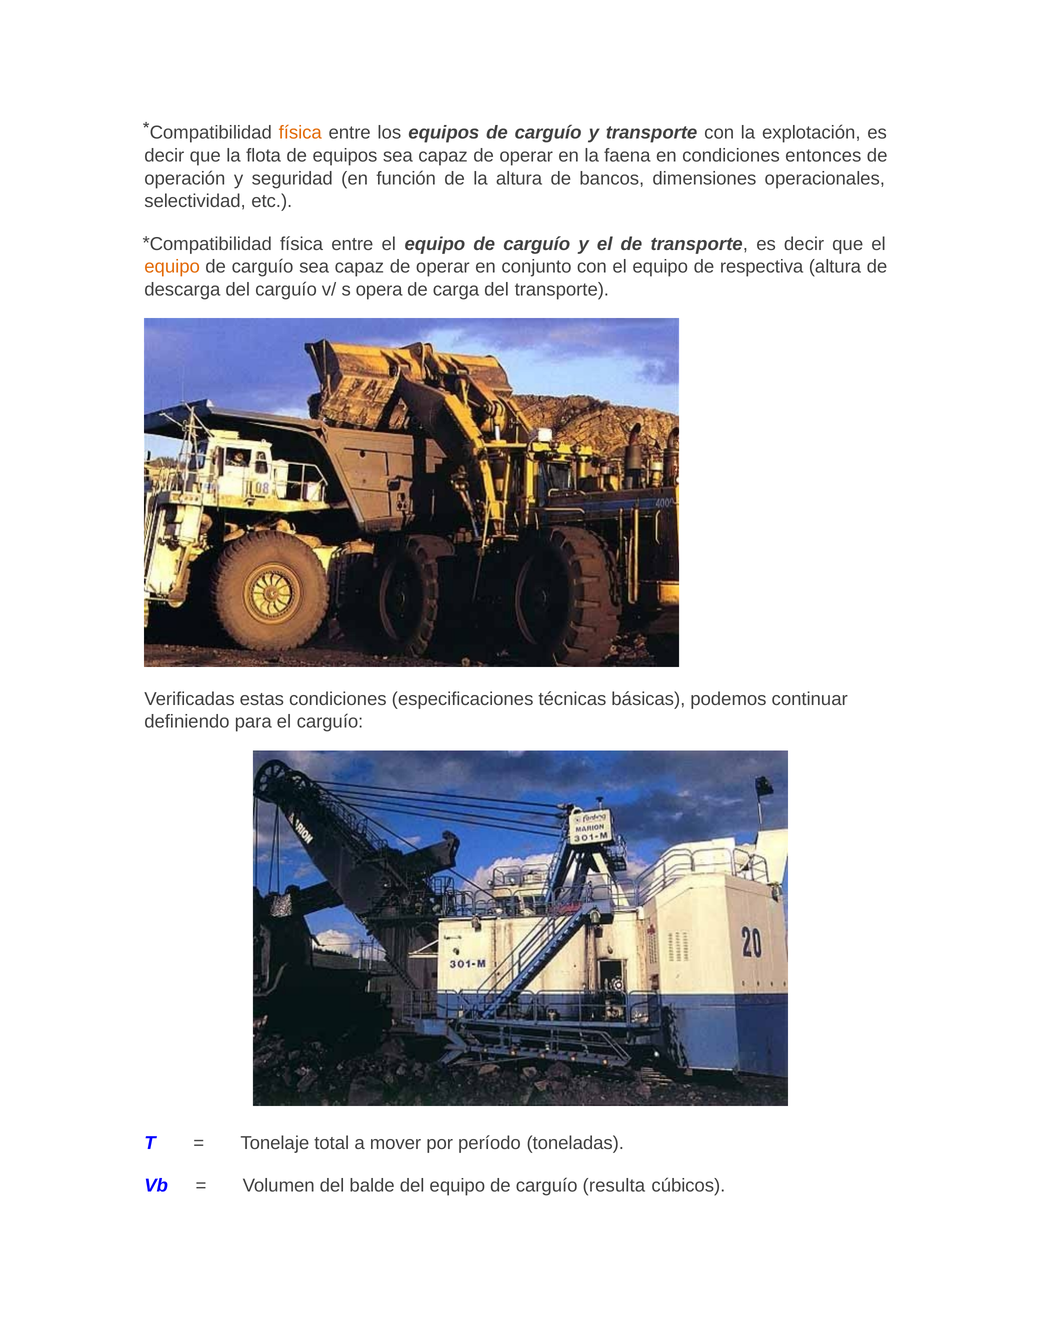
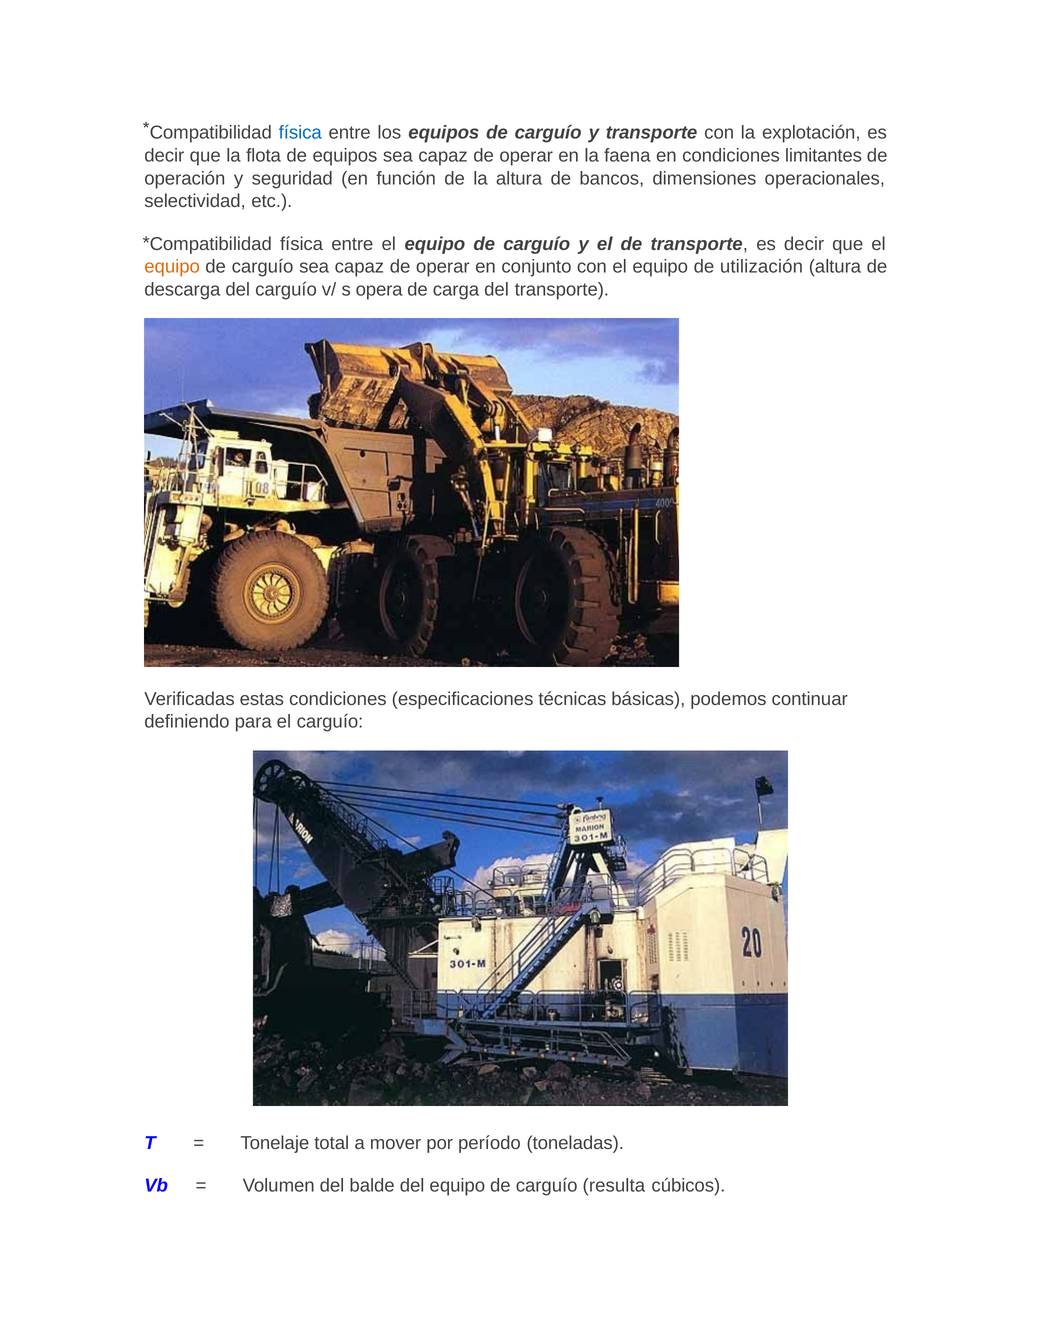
física colour: orange -> blue (300, 133)
entonces: entonces -> limitantes (823, 155)
respectiva: respectiva -> utilización (761, 267)
